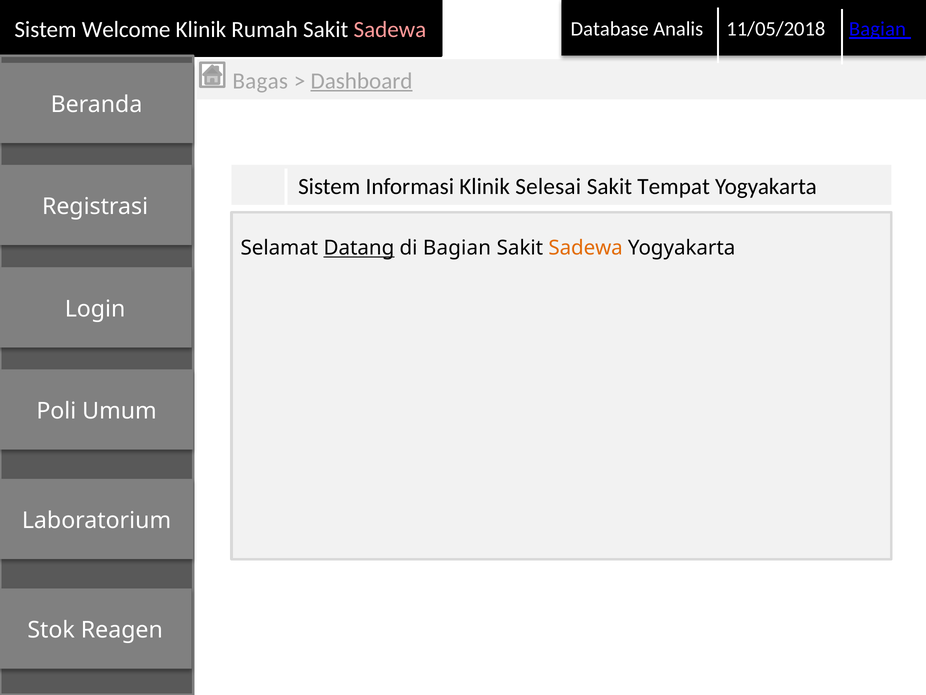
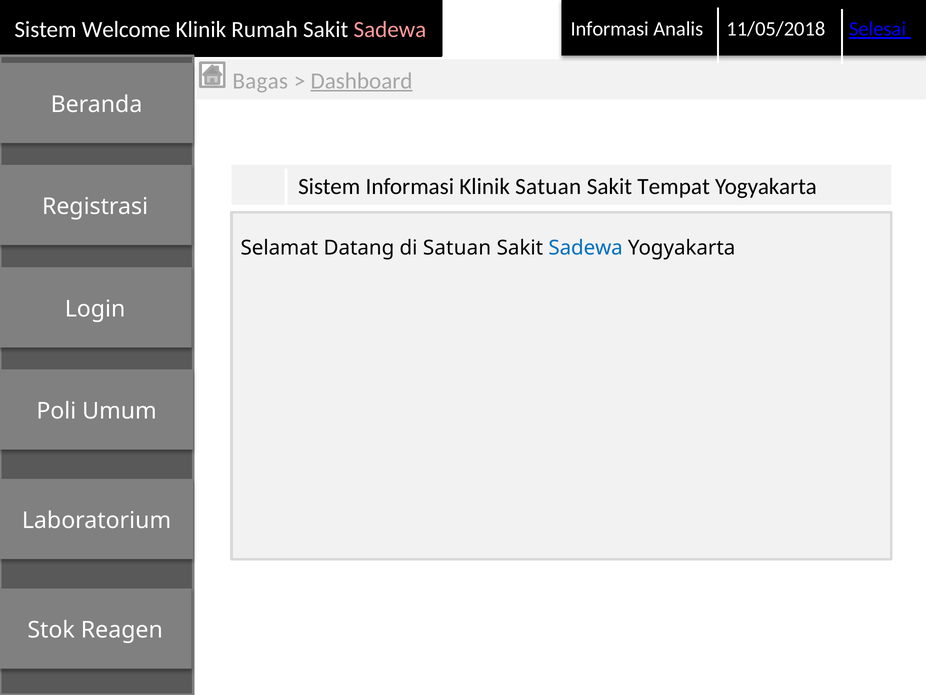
Database: Database -> Informasi (610, 29)
11/05/2018 Bagian: Bagian -> Selesai (878, 29)
Klinik Selesai: Selesai -> Satuan (548, 186)
Datang underline: present -> none (359, 248)
di Bagian: Bagian -> Satuan (457, 248)
Sadewa colour: orange -> blue (586, 248)
